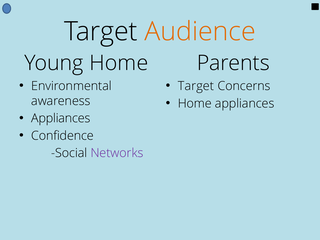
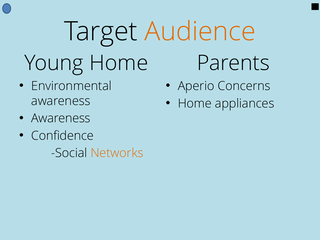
Target: Target -> Aperio (196, 86)
Appliances: Appliances -> Awareness (61, 118)
Networks colour: purple -> orange (117, 153)
